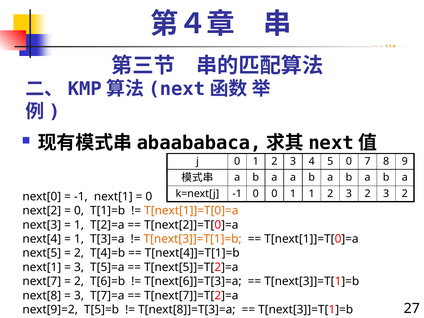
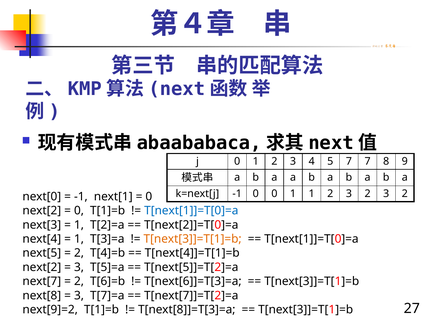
5 0: 0 -> 7 (349, 161)
T[next[1]]=T[0]=a colour: orange -> blue (191, 211)
next[1: next[1 -> next[2 (42, 267)
next[9]=2 T[5]=b: T[5]=b -> T[1]=b (101, 310)
